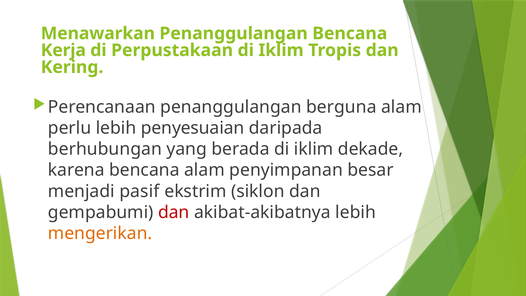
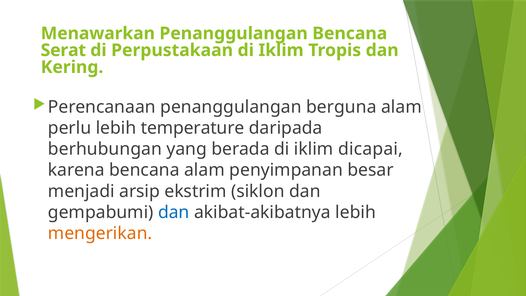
Kerja: Kerja -> Serat (63, 50)
penyesuaian: penyesuaian -> temperature (193, 128)
dekade: dekade -> dicapai (370, 149)
pasif: pasif -> arsip (140, 191)
dan colour: red -> blue (174, 212)
